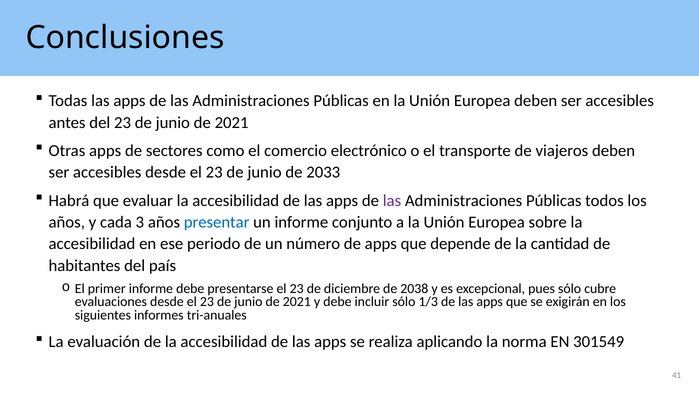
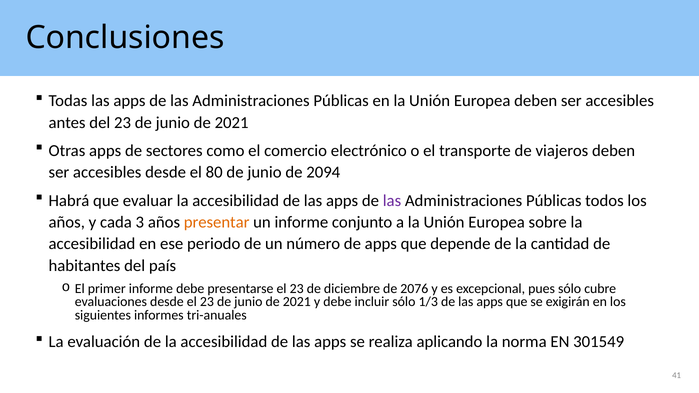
accesibles desde el 23: 23 -> 80 (214, 172)
2033: 2033 -> 2094 (323, 172)
presentar colour: blue -> orange (217, 222)
2038: 2038 -> 2076 (414, 289)
